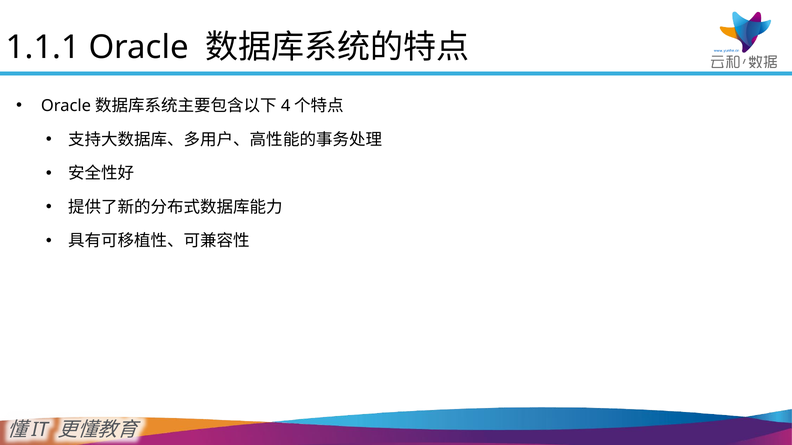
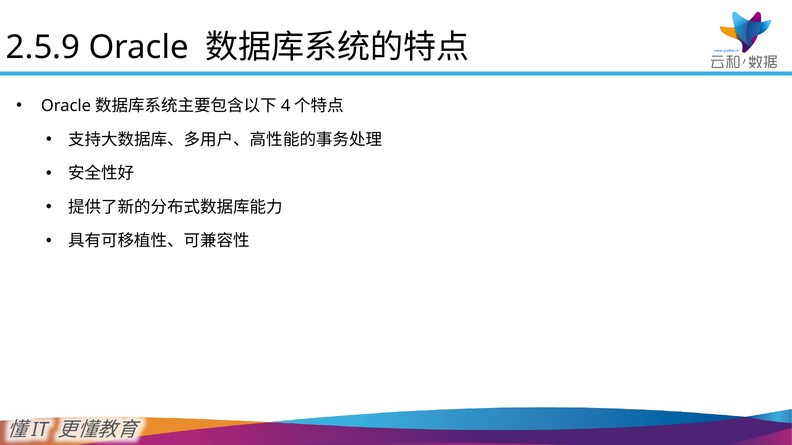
1.1.1: 1.1.1 -> 2.5.9 (43, 48)
